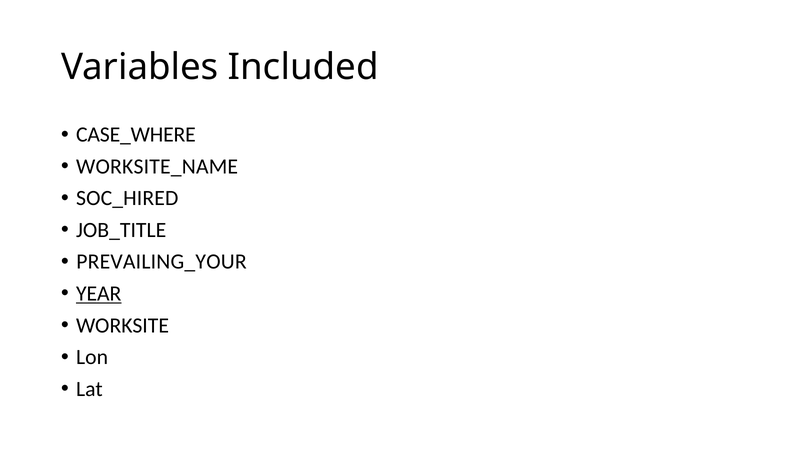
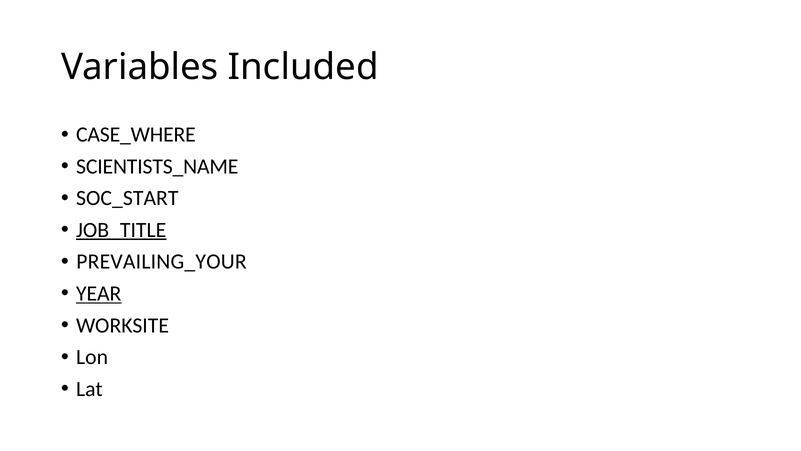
WORKSITE_NAME: WORKSITE_NAME -> SCIENTISTS_NAME (157, 166)
SOC_HIRED: SOC_HIRED -> SOC_START (127, 198)
JOB_TITLE underline: none -> present (121, 230)
